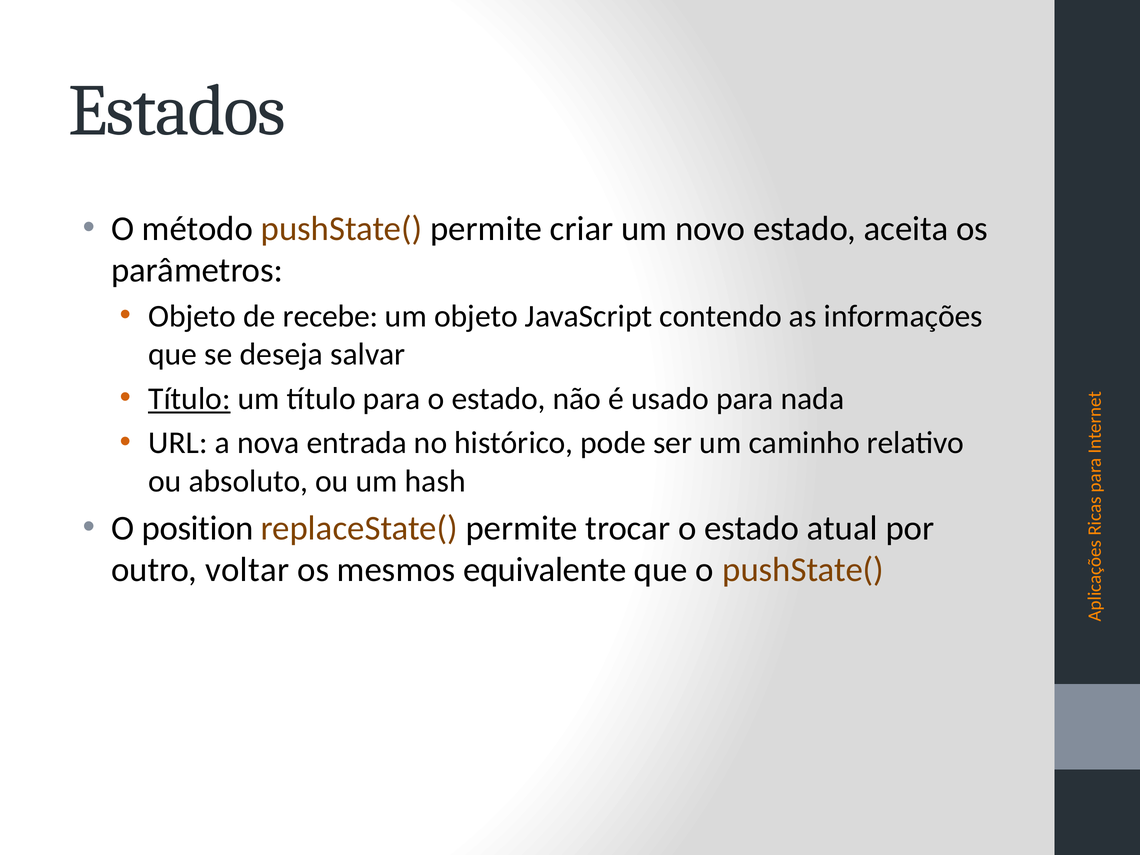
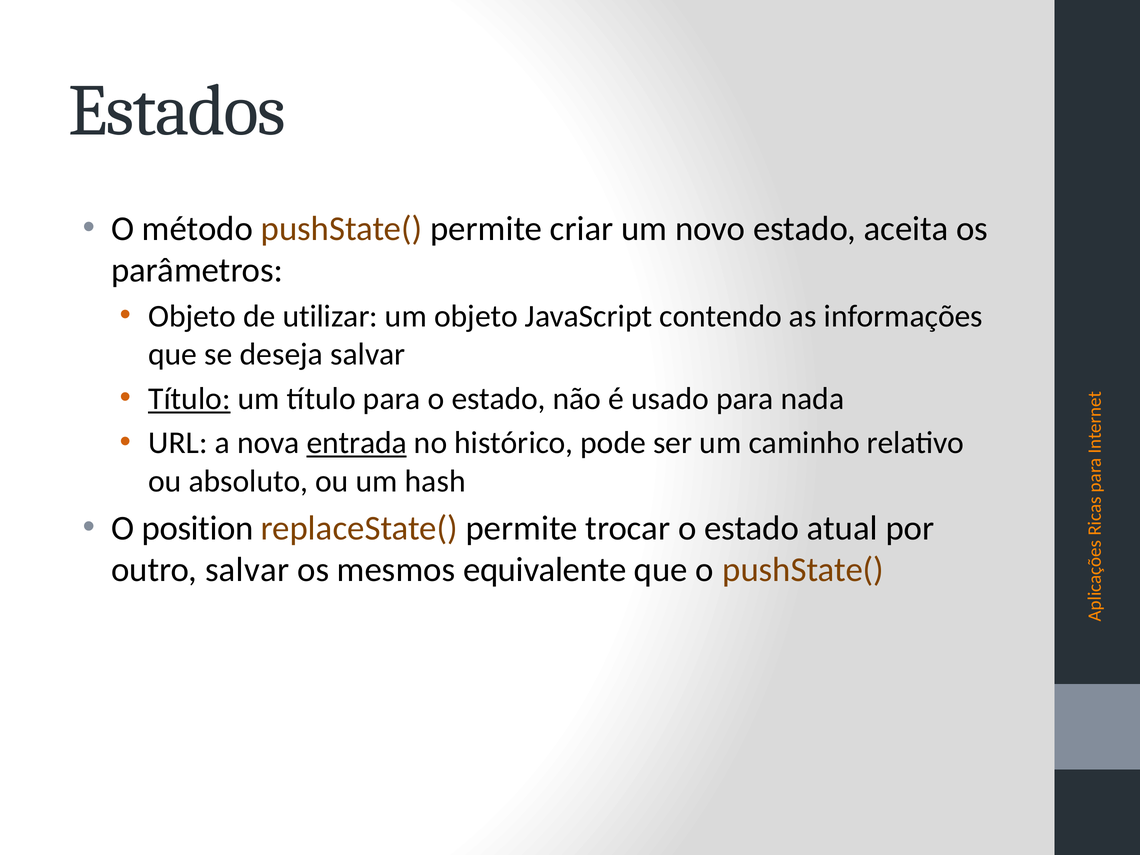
recebe: recebe -> utilizar (330, 316)
entrada underline: none -> present (357, 443)
outro voltar: voltar -> salvar (247, 570)
